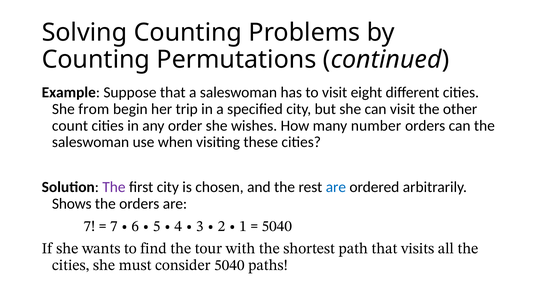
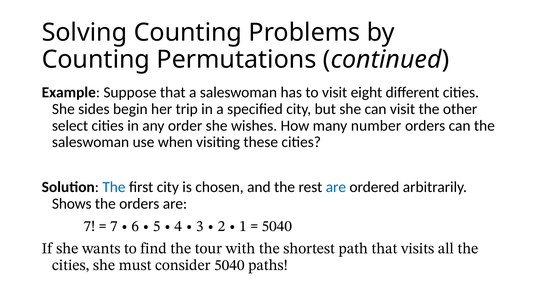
from: from -> sides (94, 109)
count: count -> select (70, 125)
The colour: purple -> blue (114, 187)
